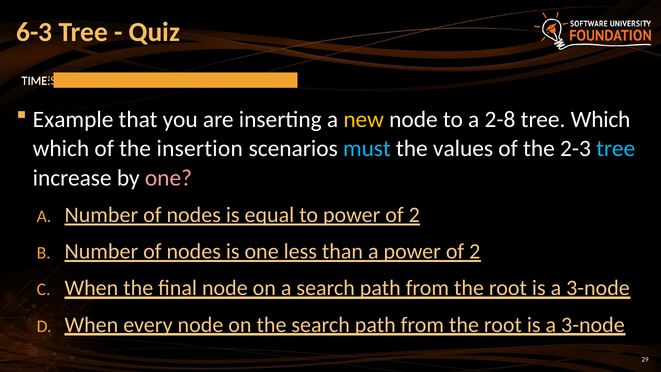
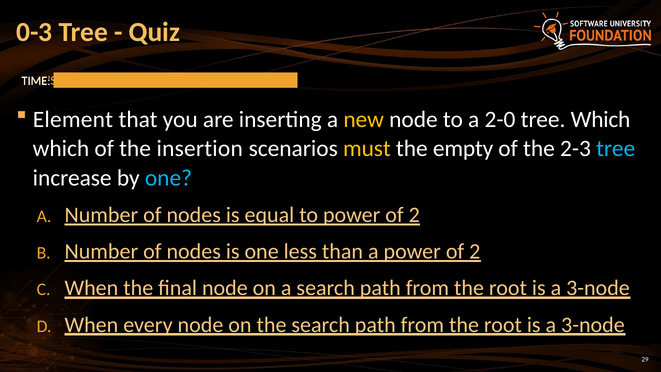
6-3: 6-3 -> 0-3 (34, 32)
Example: Example -> Element (73, 119)
2-8: 2-8 -> 2-0 (500, 119)
must colour: light blue -> yellow (367, 149)
values: values -> empty (463, 149)
one colour: pink -> light blue (168, 178)
